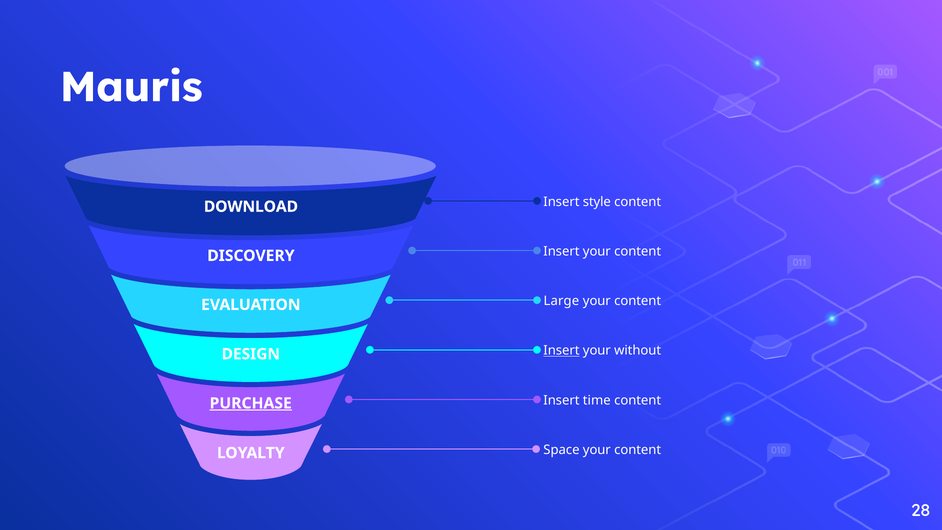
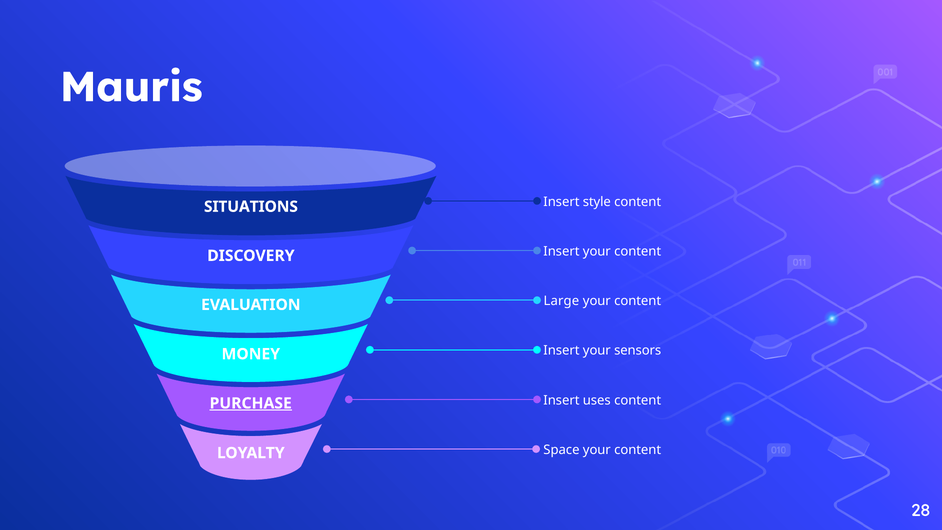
DOWNLOAD: DOWNLOAD -> SITUATIONS (251, 207)
Insert underline: present -> none (561, 351)
without: without -> sensors (638, 351)
DESIGN: DESIGN -> MONEY (251, 354)
time: time -> uses (597, 400)
